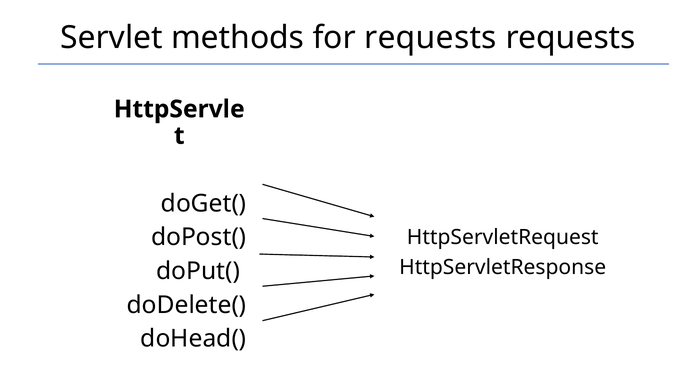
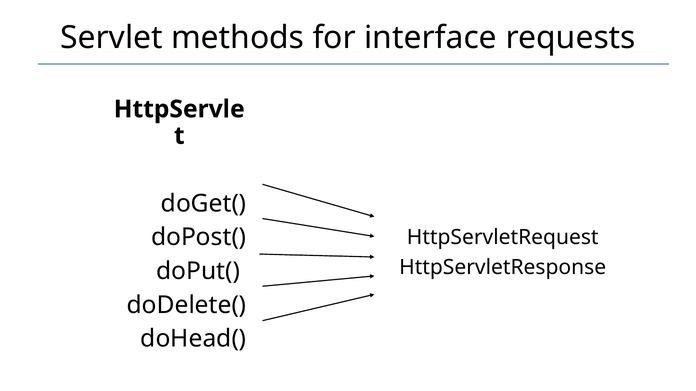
for requests: requests -> interface (431, 38)
